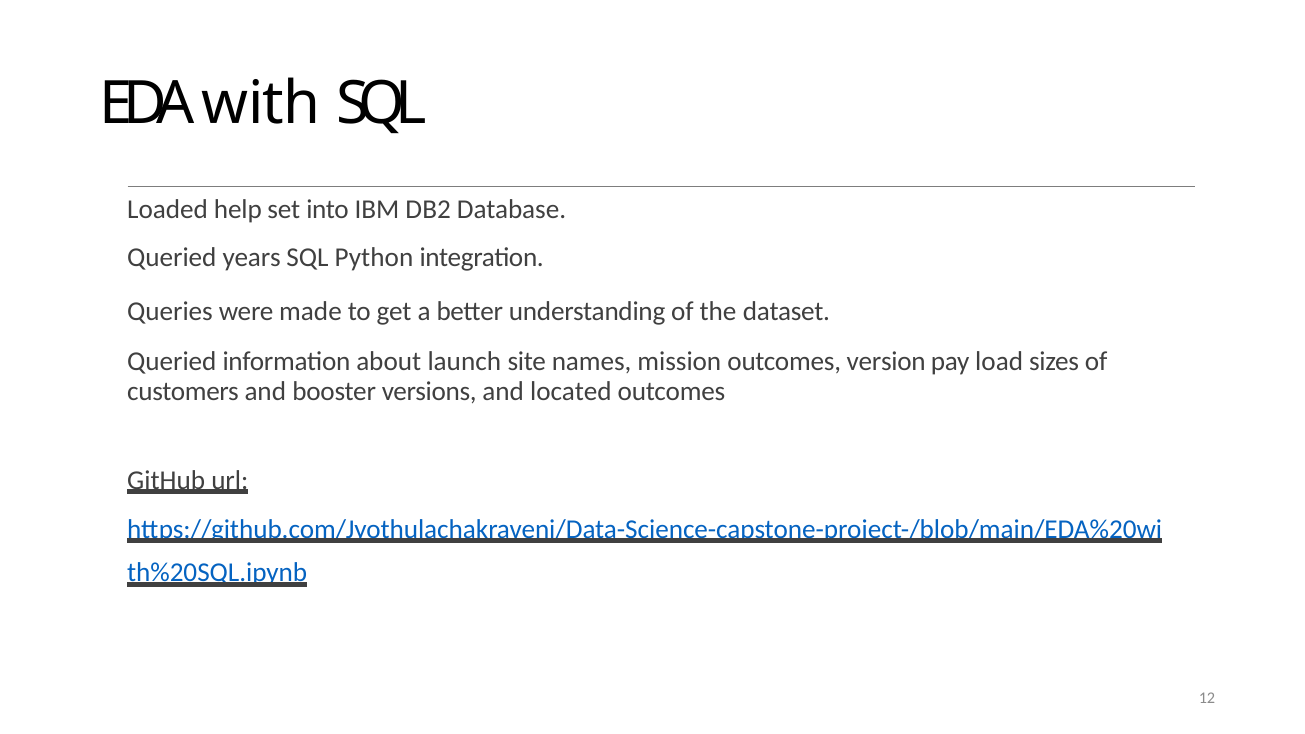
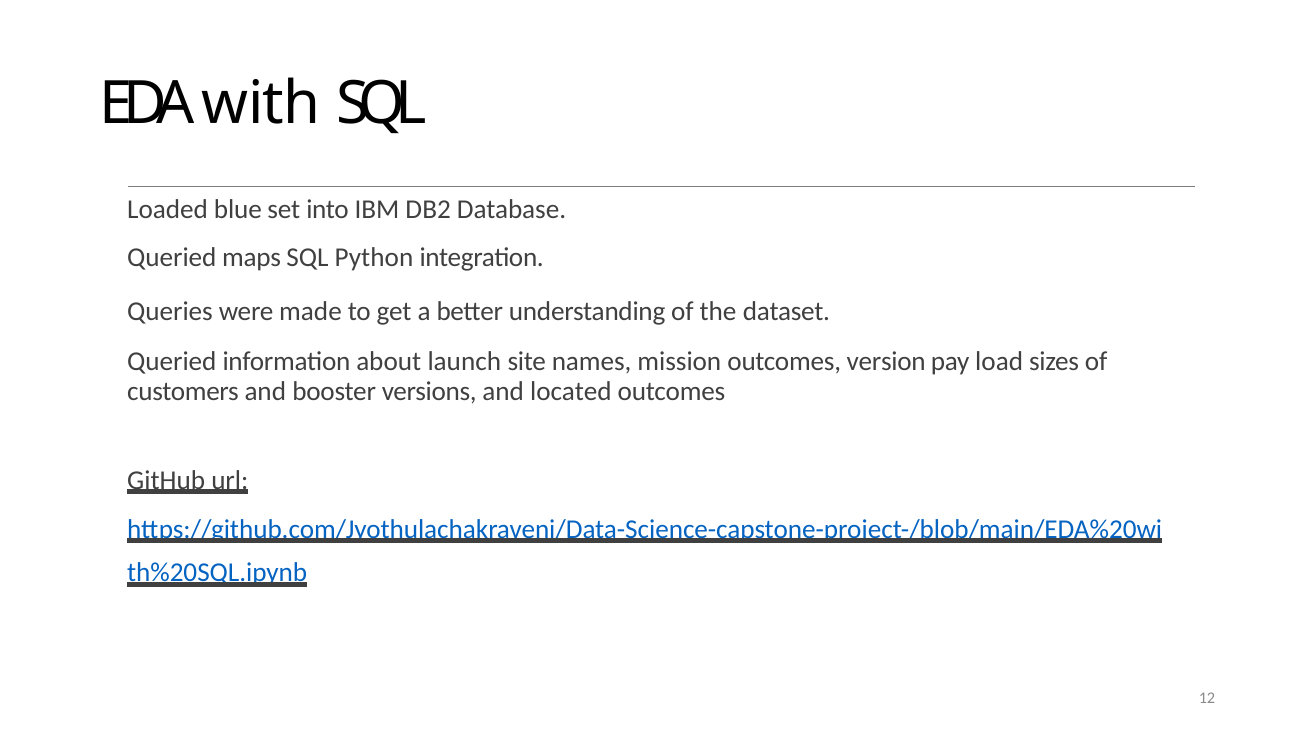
help: help -> blue (238, 209)
years: years -> maps (252, 258)
